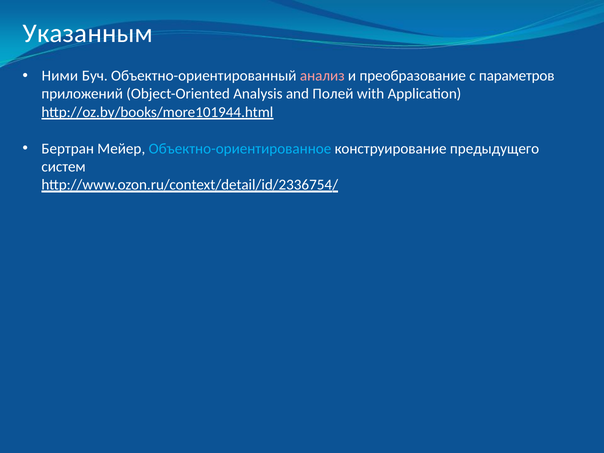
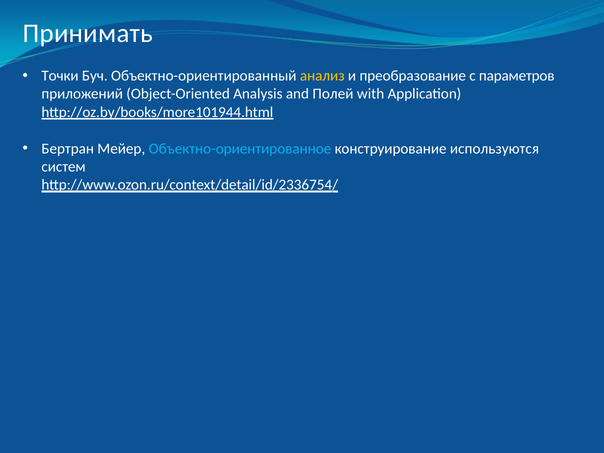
Указанным: Указанным -> Принимать (88, 33)
Ними: Ними -> Точки (60, 76)
анализ colour: pink -> yellow (322, 76)
предыдущего: предыдущего -> используются (495, 149)
